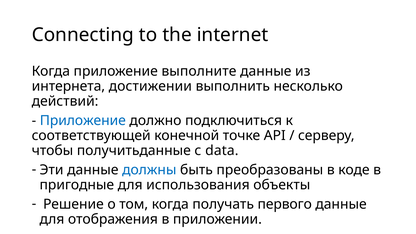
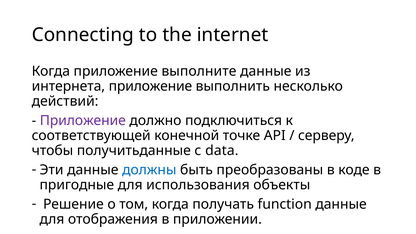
интернета достижении: достижении -> приложение (150, 86)
Приложение colour: blue -> purple (83, 121)
первого: первого -> function (285, 204)
